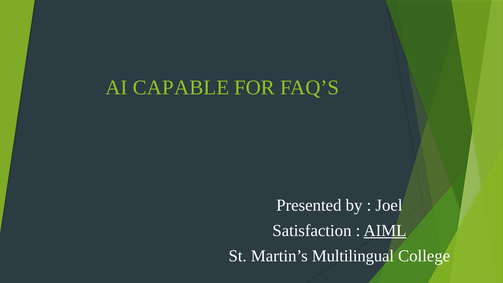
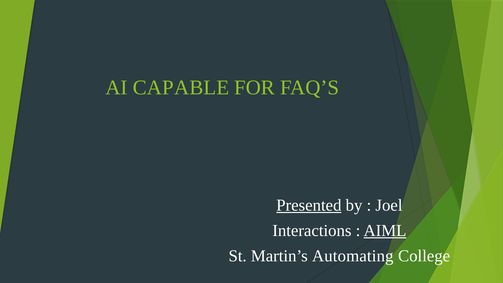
Presented underline: none -> present (309, 205)
Satisfaction: Satisfaction -> Interactions (312, 231)
Multilingual: Multilingual -> Automating (353, 256)
